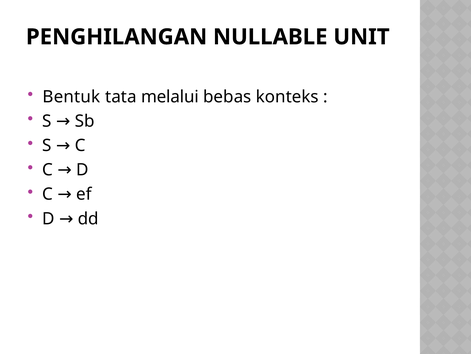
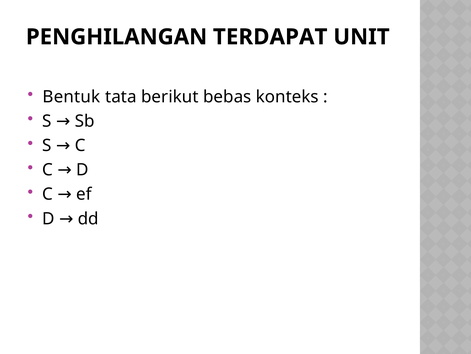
NULLABLE: NULLABLE -> TERDAPAT (270, 37)
melalui: melalui -> berikut (170, 97)
